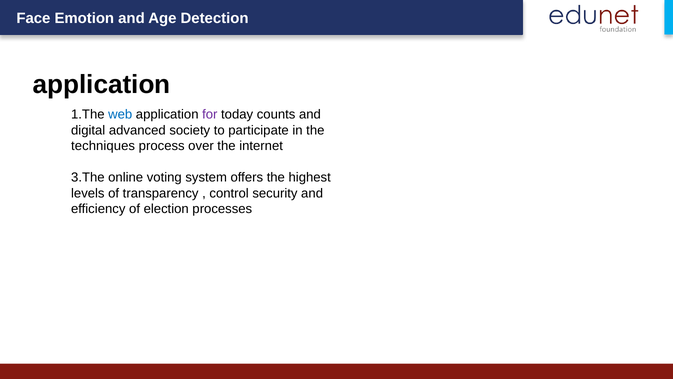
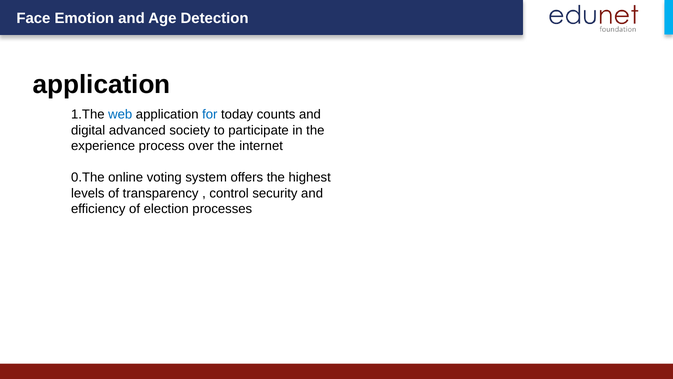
for colour: purple -> blue (210, 115)
techniques: techniques -> experience (103, 146)
3.The: 3.The -> 0.The (88, 177)
